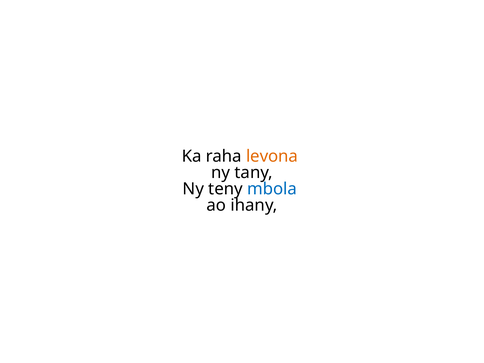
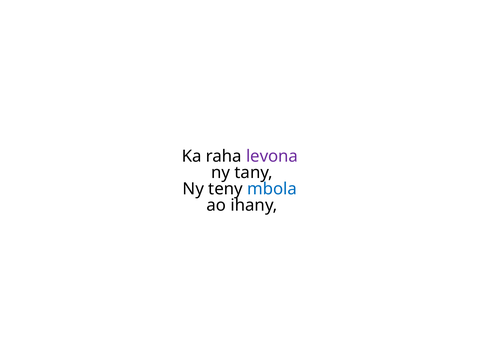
levona colour: orange -> purple (272, 156)
